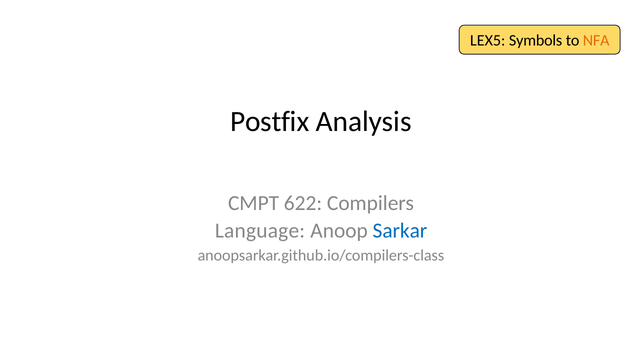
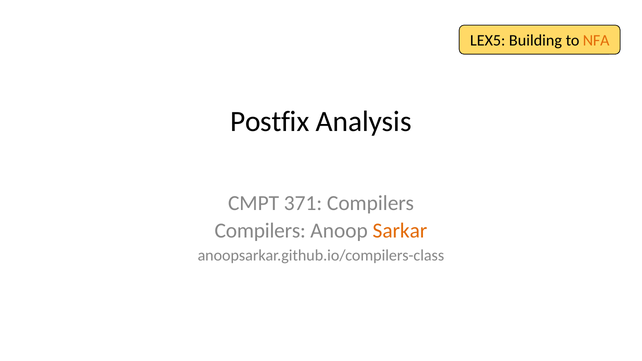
Symbols: Symbols -> Building (536, 40)
622: 622 -> 371 (303, 204)
Language: Language -> Compilers (260, 231)
Sarkar colour: blue -> orange (400, 231)
